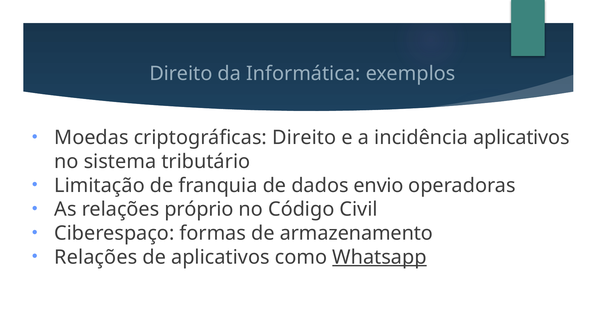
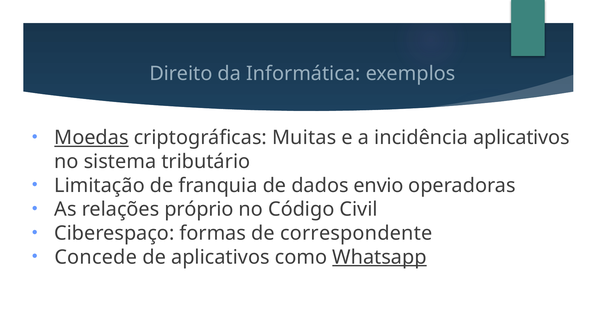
Moedas underline: none -> present (91, 138)
criptográficas Direito: Direito -> Muitas (304, 138)
armazenamento: armazenamento -> correspondente (356, 233)
Relações: Relações -> Concede (96, 257)
